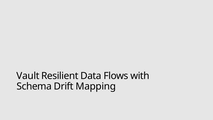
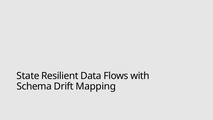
Vault: Vault -> State (28, 76)
